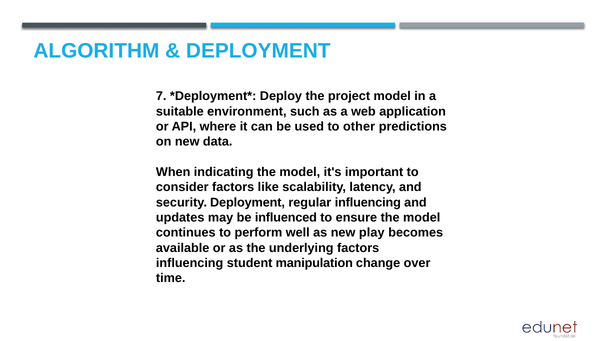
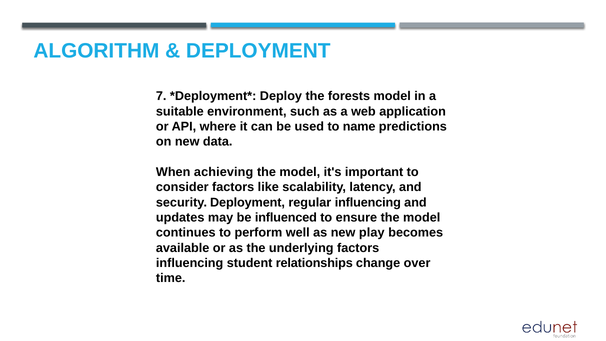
project: project -> forests (349, 96)
other: other -> name (359, 127)
indicating: indicating -> achieving (224, 172)
manipulation: manipulation -> relationships (314, 263)
